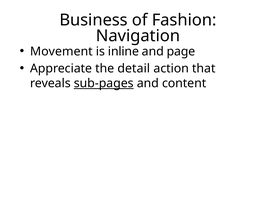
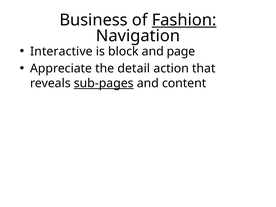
Fashion underline: none -> present (184, 20)
Movement: Movement -> Interactive (61, 51)
inline: inline -> block (123, 51)
